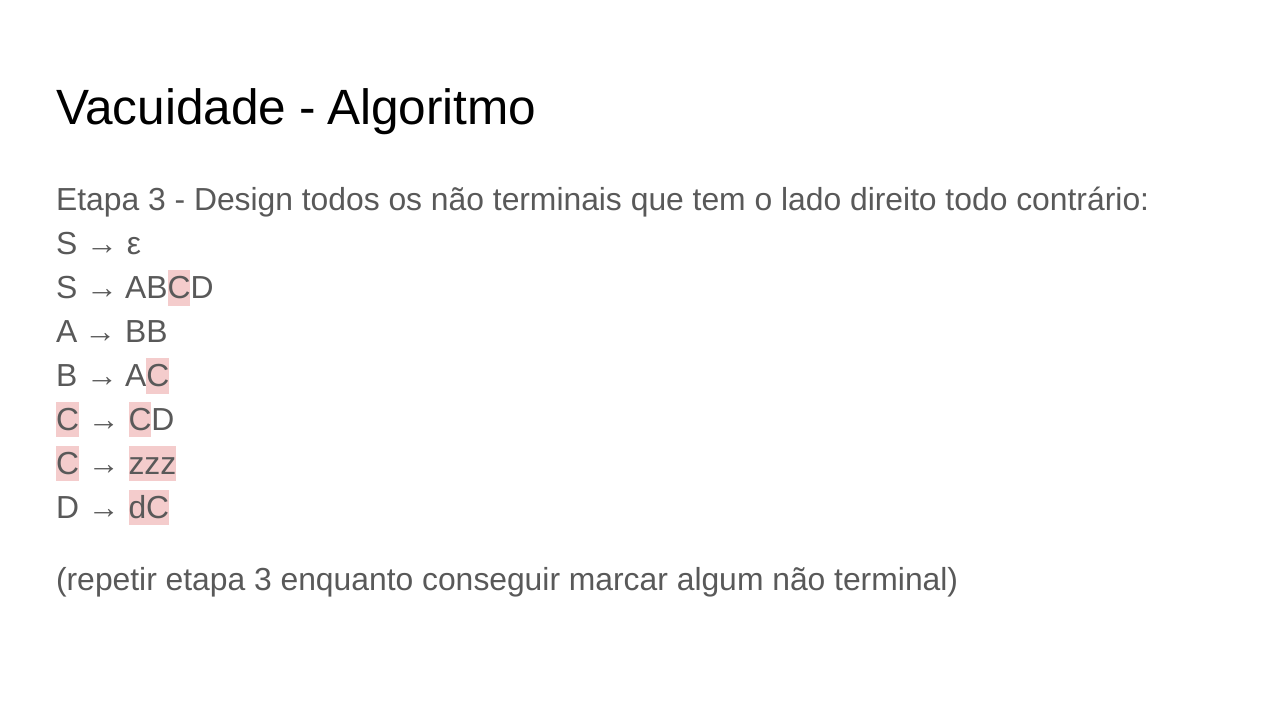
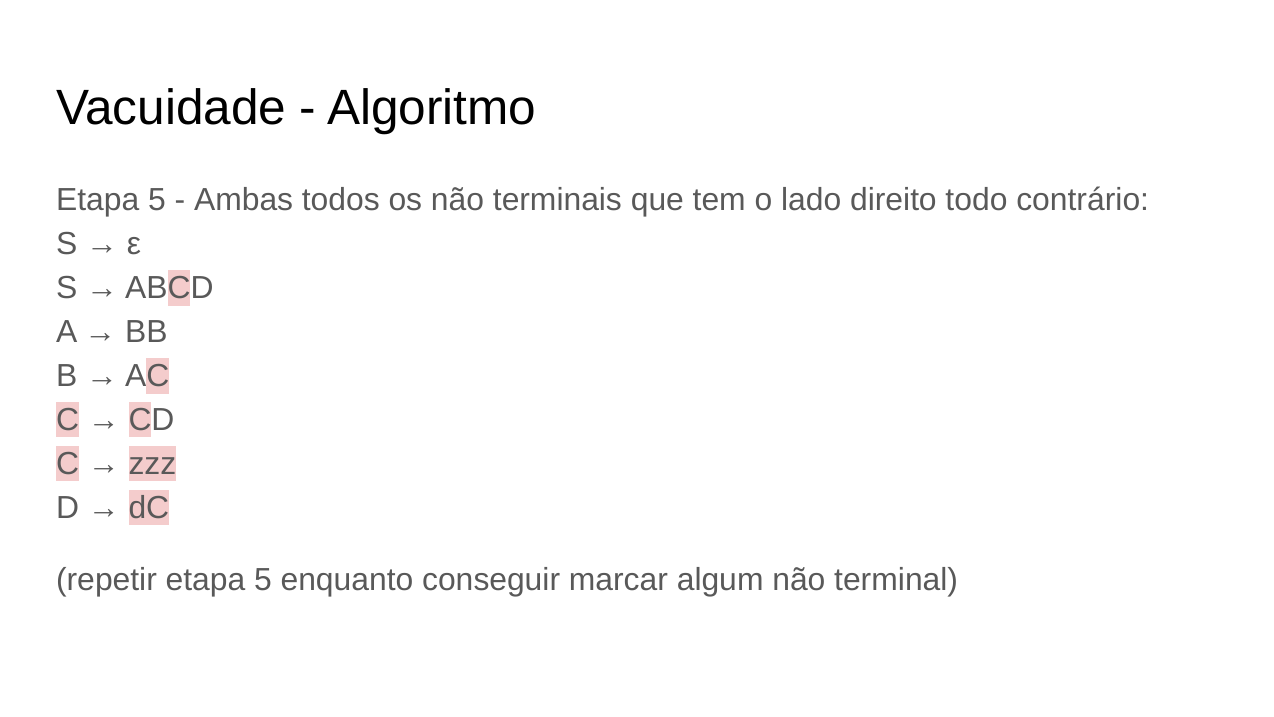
3: 3 -> 5 (157, 200)
Design: Design -> Ambas (244, 200)
repetir etapa 3: 3 -> 5 (263, 580)
